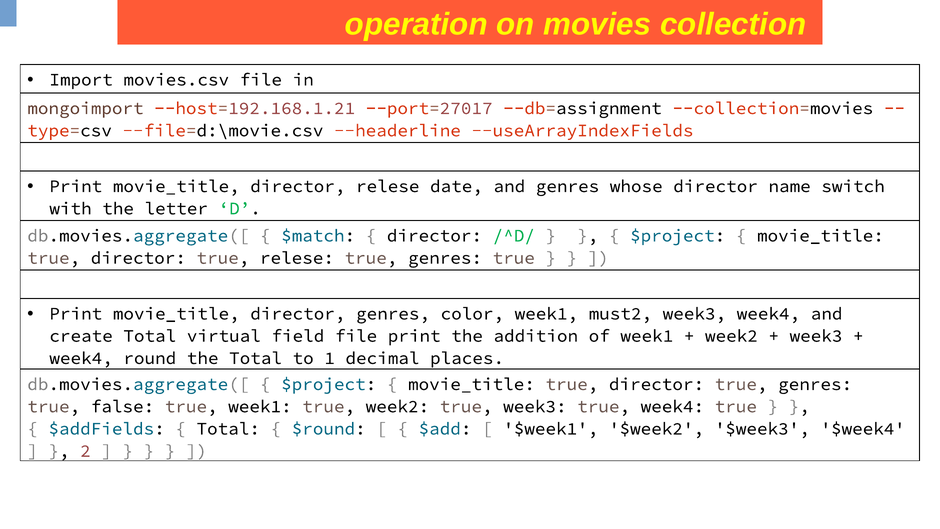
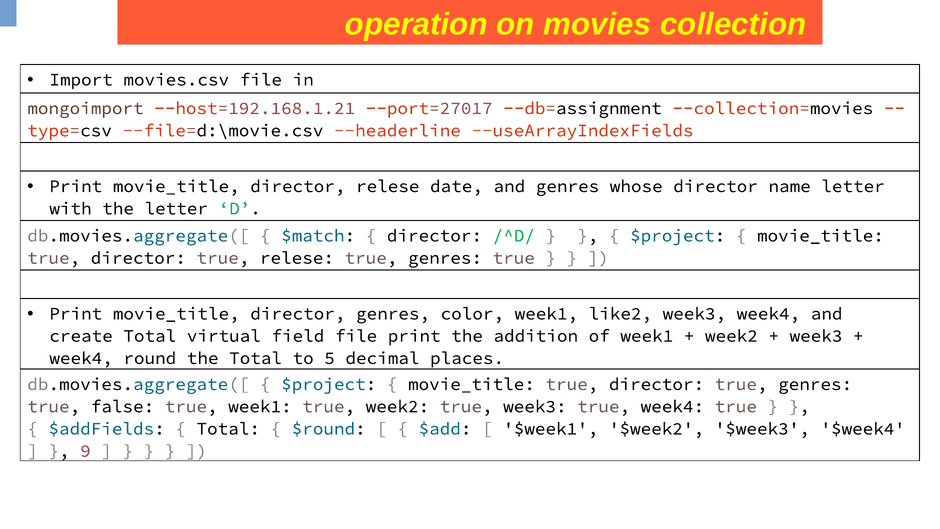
name switch: switch -> letter (853, 186)
must2: must2 -> like2 (620, 314)
1: 1 -> 5 (330, 358)
2: 2 -> 9 (85, 451)
